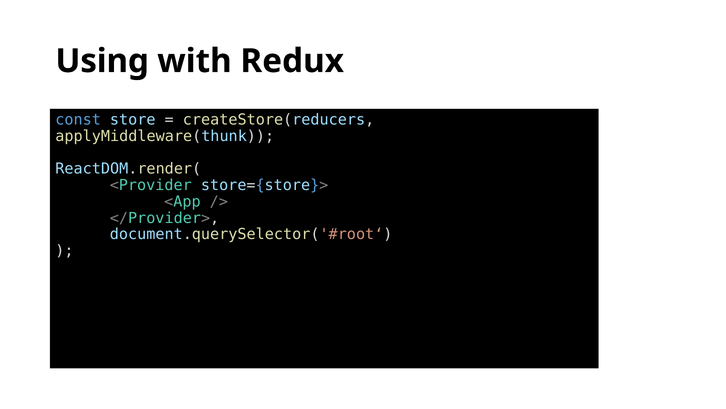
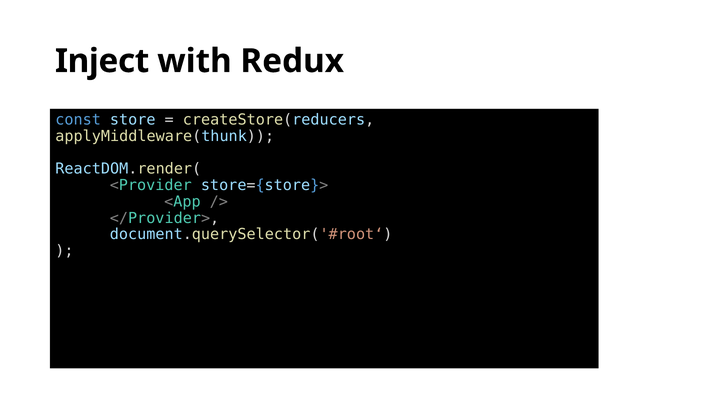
Using: Using -> Inject (102, 61)
